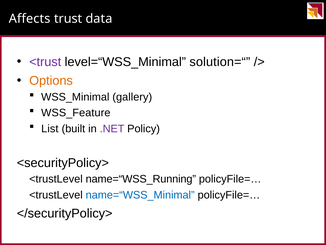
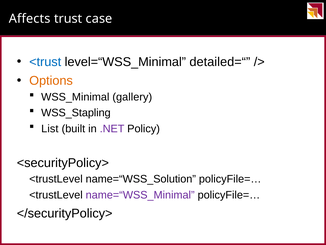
data: data -> case (99, 19)
<trust colour: purple -> blue (45, 62)
solution=“: solution=“ -> detailed=“ (220, 62)
WSS_Feature: WSS_Feature -> WSS_Stapling (76, 113)
name=“WSS_Running: name=“WSS_Running -> name=“WSS_Solution (141, 179)
name=“WSS_Minimal colour: blue -> purple (140, 195)
